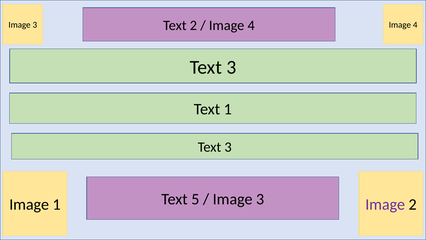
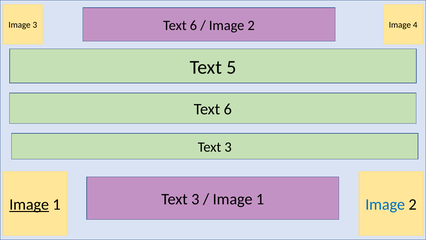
2: 2 -> 6 (193, 25)
4: 4 -> 2 (251, 25)
3: 3 -> 5 (231, 67)
1: 1 -> 6 (228, 109)
5: 5 -> 3 (195, 199)
3: 3 -> 1 (260, 199)
Image underline: none -> present (29, 204)
Image colour: purple -> blue (385, 204)
